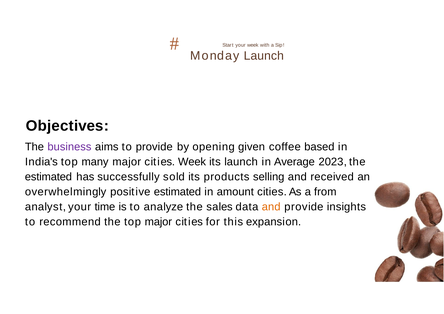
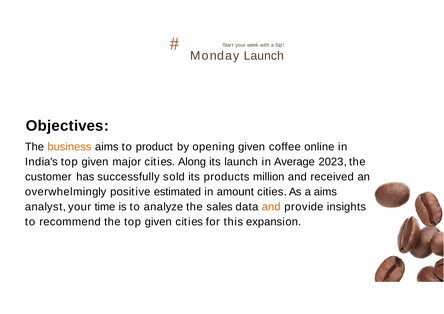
business colour: purple -> orange (69, 147)
to provide: provide -> product (154, 147)
based: based -> online (319, 147)
India's top many: many -> given (95, 162)
cities Week: Week -> Along (192, 162)
estimated: estimated -> customer (48, 177)
selling: selling -> million (269, 177)
a from: from -> aims (325, 192)
the top major: major -> given (158, 222)
